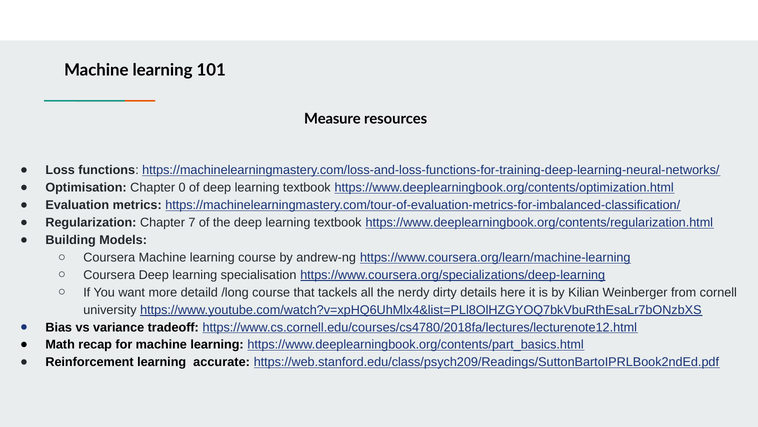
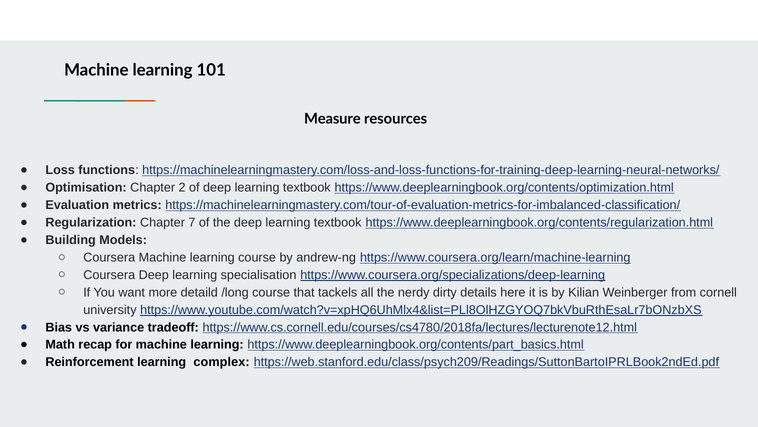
0: 0 -> 2 (182, 187)
accurate: accurate -> complex (222, 362)
